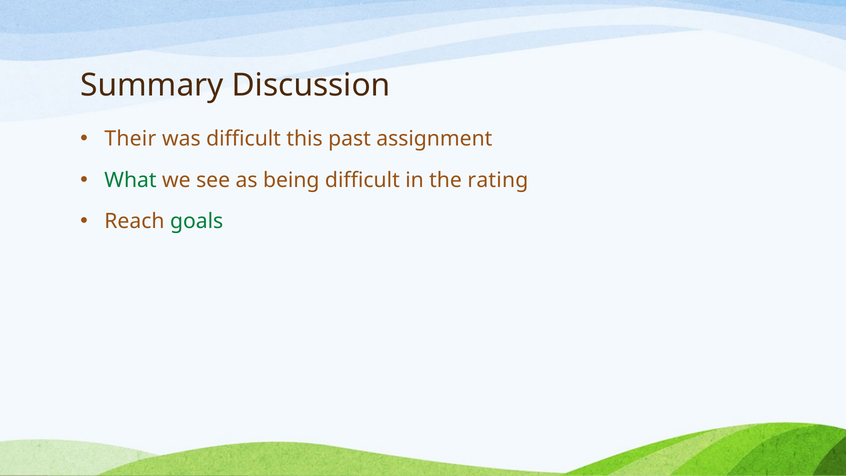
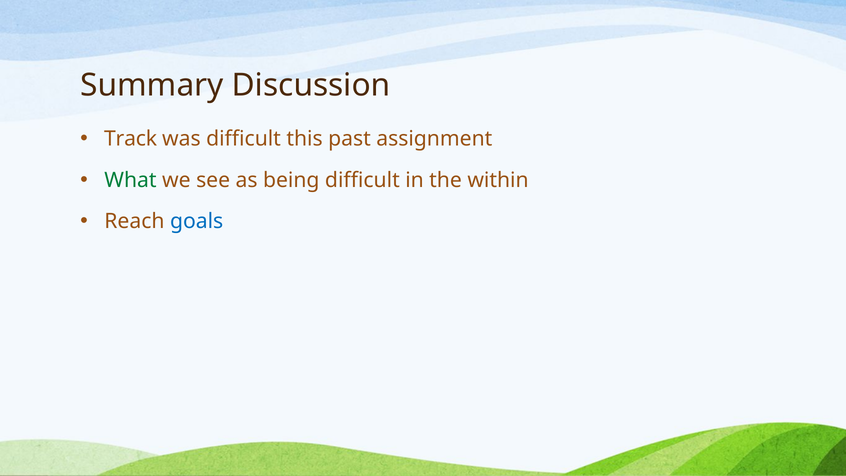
Their: Their -> Track (131, 139)
rating: rating -> within (498, 180)
goals colour: green -> blue (197, 221)
